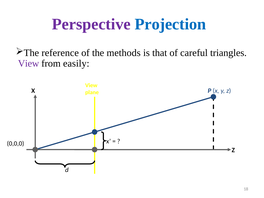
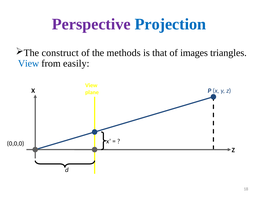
reference: reference -> construct (60, 53)
careful: careful -> images (194, 53)
View colour: purple -> blue (29, 64)
